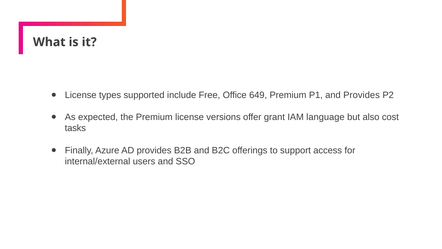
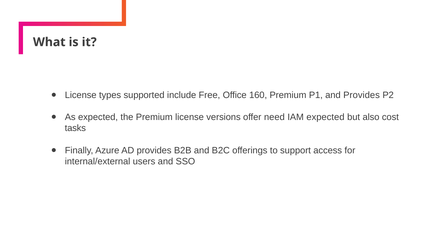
649: 649 -> 160 (258, 95)
grant: grant -> need (274, 117)
IAM language: language -> expected (325, 117)
